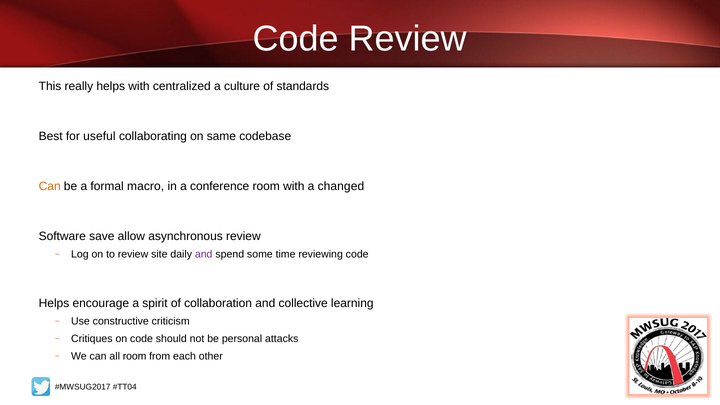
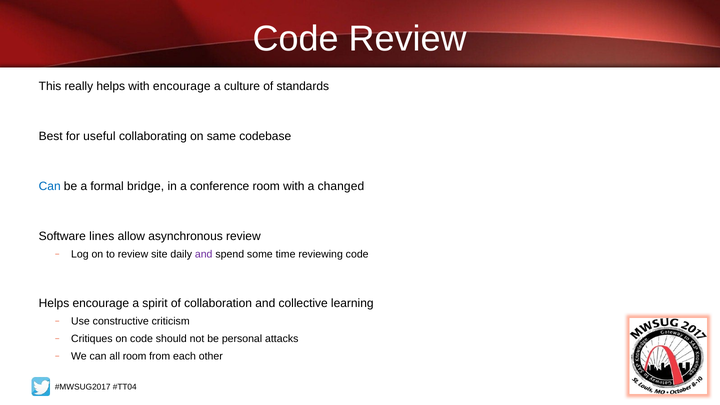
with centralized: centralized -> encourage (182, 86)
Can colour: orange -> blue (50, 186)
macro: macro -> bridge (146, 186)
save: save -> lines (102, 236)
